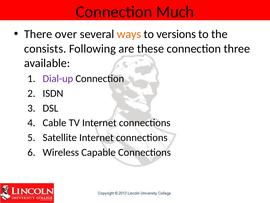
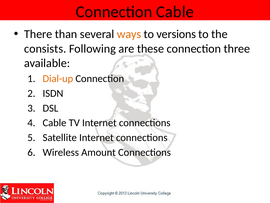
Connection Much: Much -> Cable (175, 12)
over: over -> than (66, 34)
Dial-up colour: purple -> orange (58, 78)
Capable: Capable -> Amount (99, 152)
